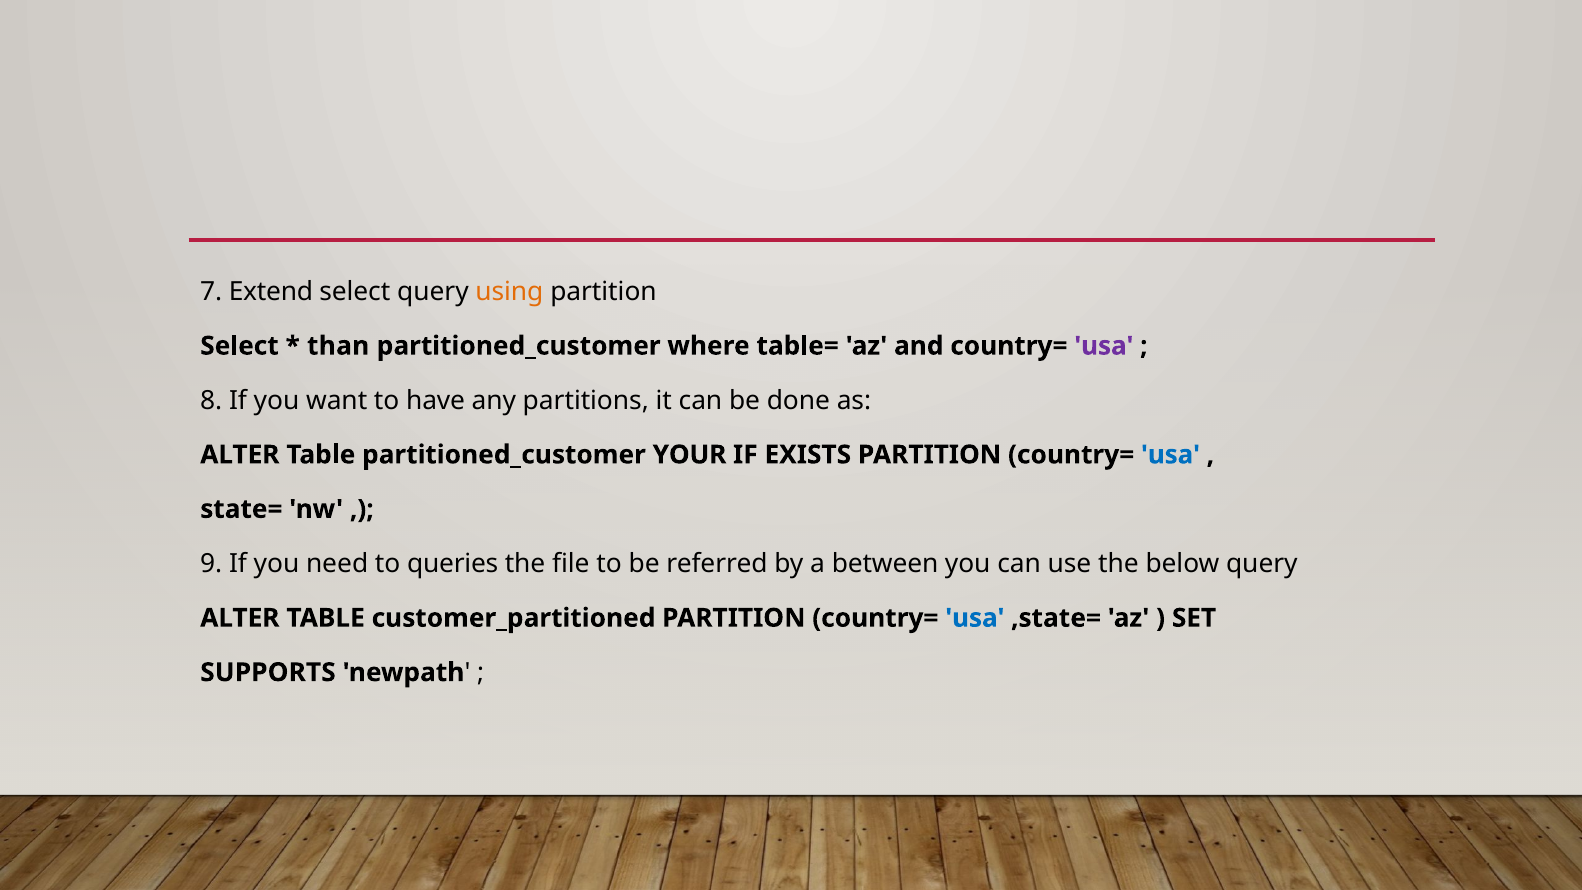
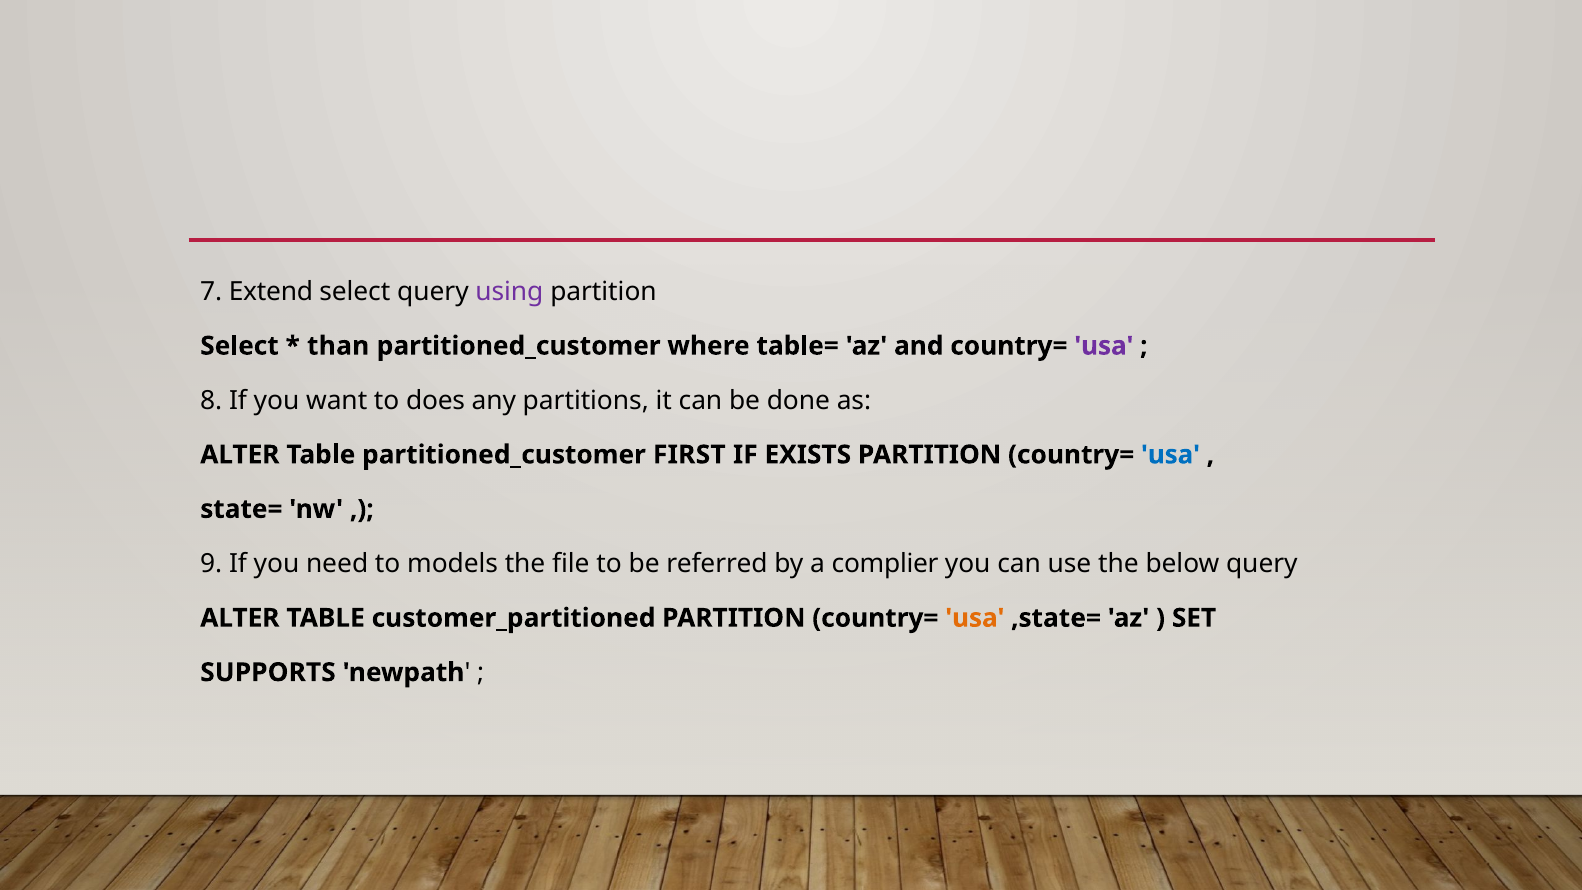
using colour: orange -> purple (509, 291)
have: have -> does (436, 400)
YOUR: YOUR -> FIRST (689, 455)
queries: queries -> models (453, 564)
between: between -> complier (885, 564)
usa colour: blue -> orange (975, 618)
